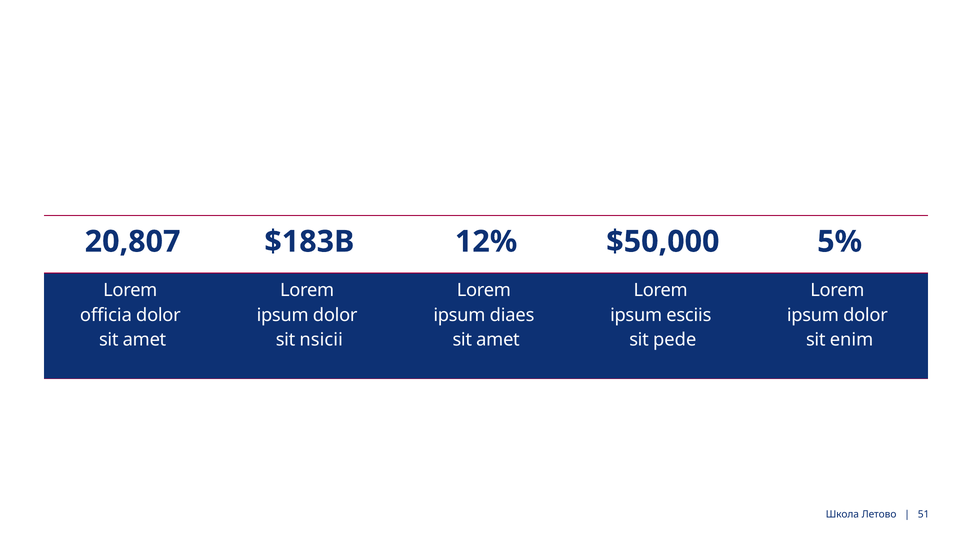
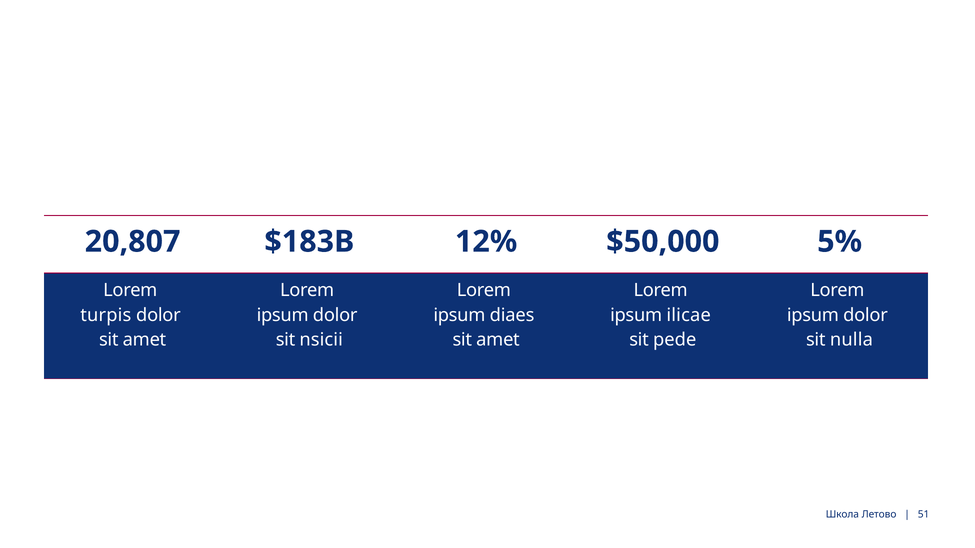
officia: officia -> turpis (106, 315)
esciis: esciis -> ilicae (689, 315)
enim: enim -> nulla (851, 340)
